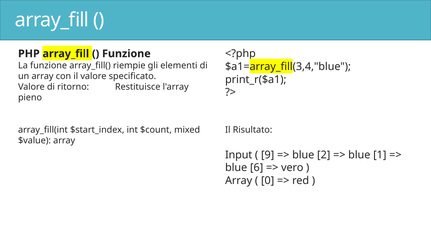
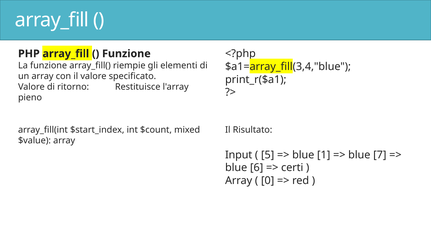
9: 9 -> 5 (268, 155)
2: 2 -> 1 (324, 155)
1: 1 -> 7 (380, 155)
vero: vero -> certi (292, 168)
